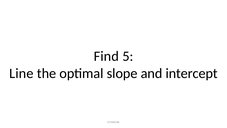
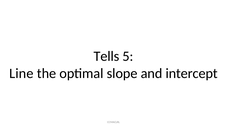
Find: Find -> Tells (106, 56)
